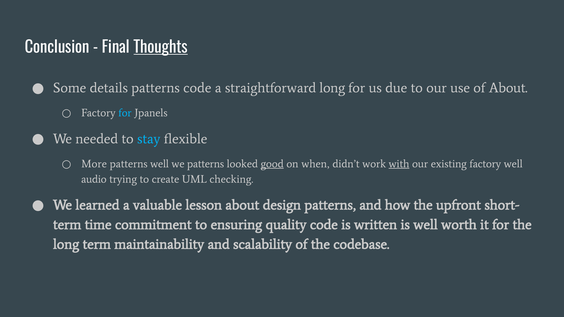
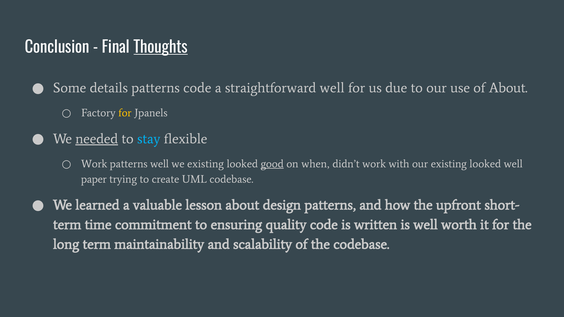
straightforward long: long -> well (332, 88)
for colour: light blue -> yellow (125, 113)
needed underline: none -> present (97, 139)
More: More -> Work (94, 164)
we patterns: patterns -> existing (206, 164)
with underline: present -> none (399, 164)
our existing factory: factory -> looked (485, 164)
audio: audio -> paper (94, 179)
UML checking: checking -> codebase (231, 179)
